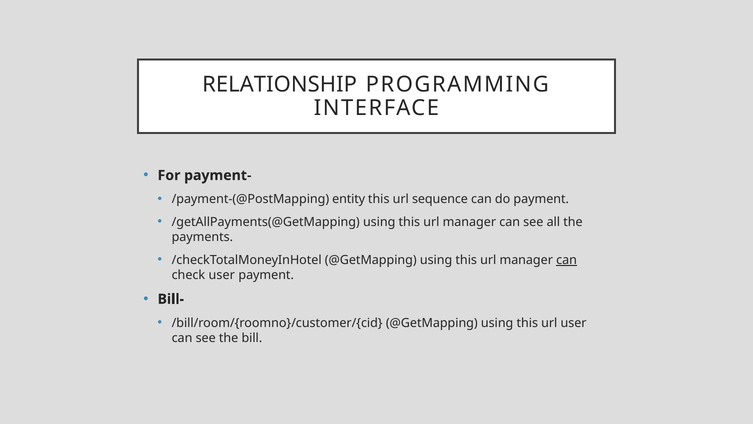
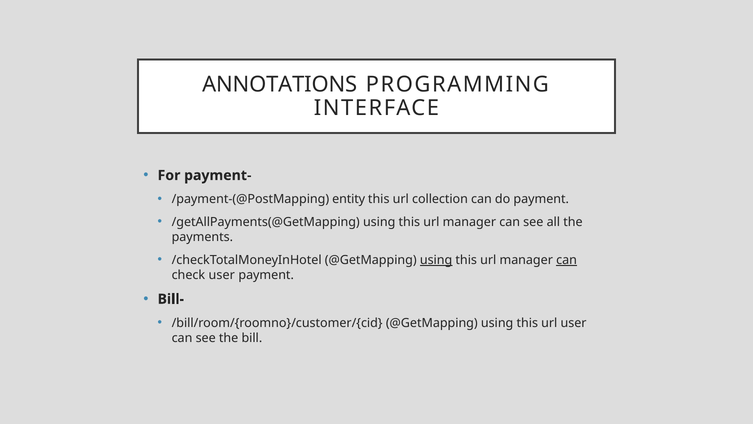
RELATIONSHIP: RELATIONSHIP -> ANNOTATIONS (280, 84)
sequence: sequence -> collection (440, 199)
using underline: none -> present (436, 260)
